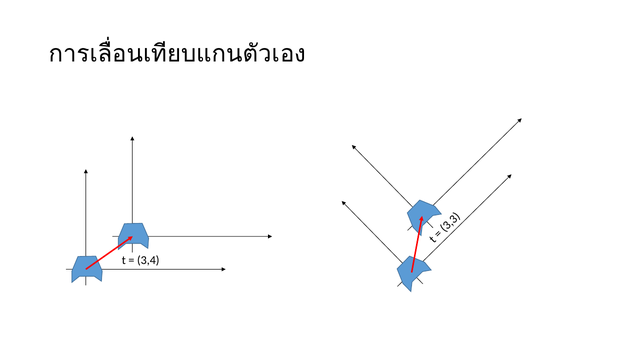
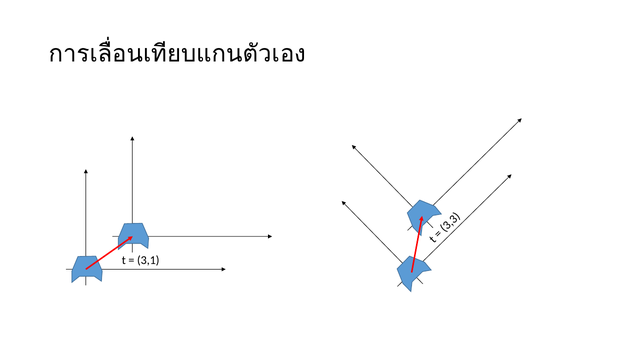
3,4: 3,4 -> 3,1 (148, 260)
